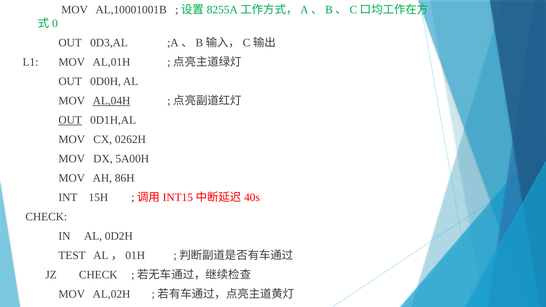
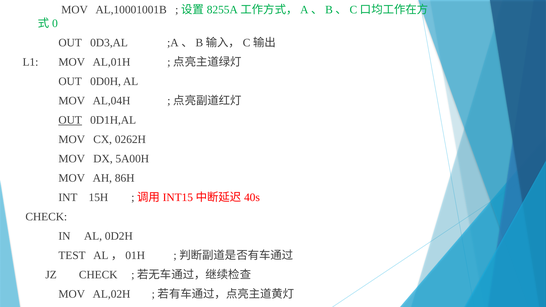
AL,04H underline: present -> none (112, 101)
